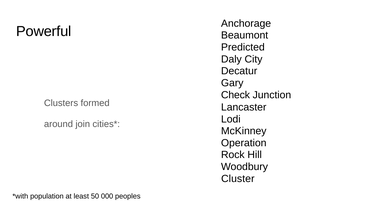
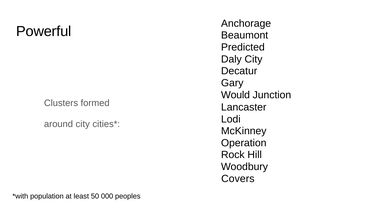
Check: Check -> Would (235, 95)
around join: join -> city (83, 124)
Cluster: Cluster -> Covers (238, 179)
